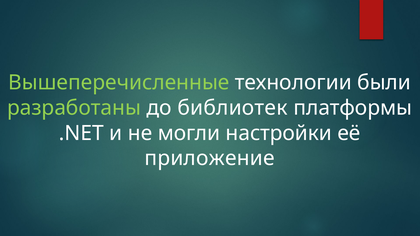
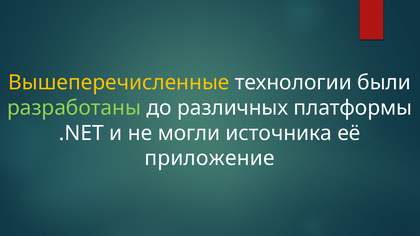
Вышеперечисленные colour: light green -> yellow (119, 83)
библиотек: библиотек -> различных (233, 108)
настройки: настройки -> источника (279, 133)
